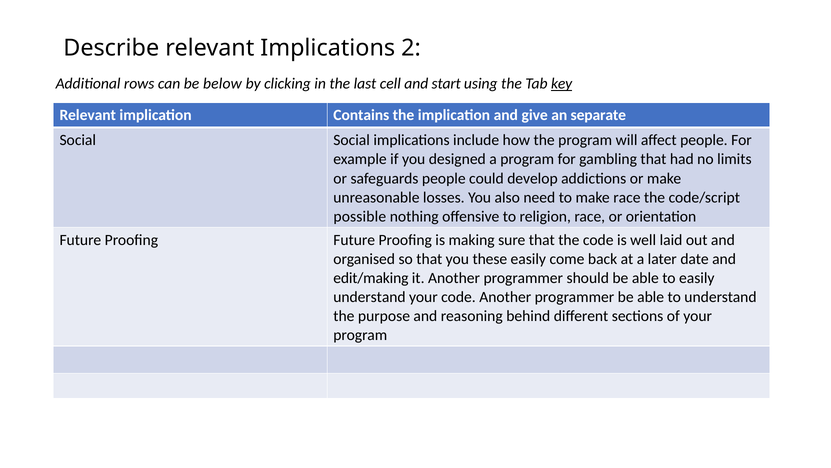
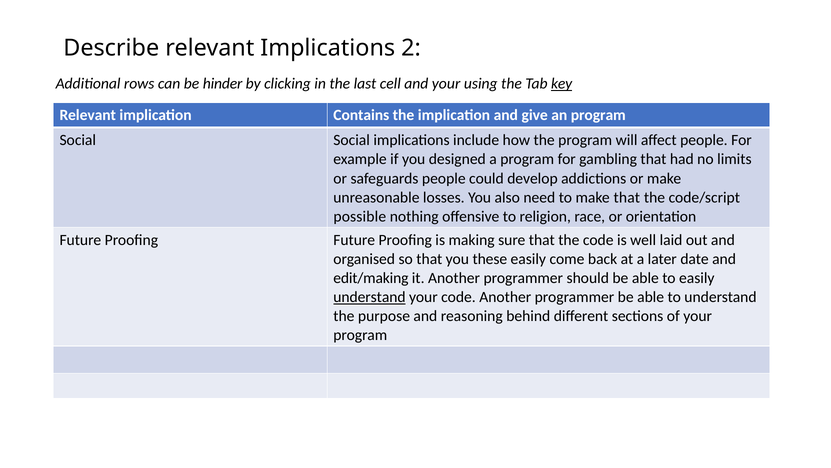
below: below -> hinder (223, 84)
and start: start -> your (446, 84)
an separate: separate -> program (598, 115)
make race: race -> that (627, 197)
understand underline: none -> present (369, 297)
